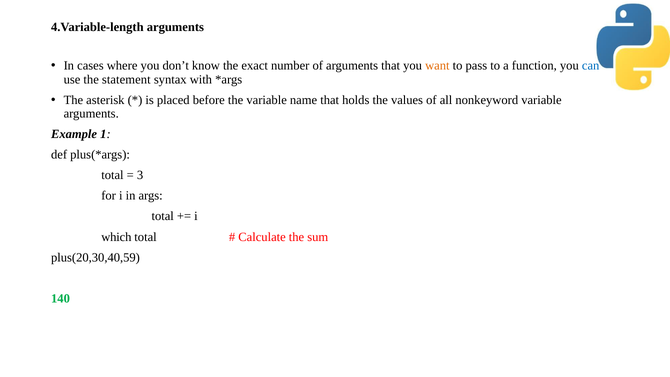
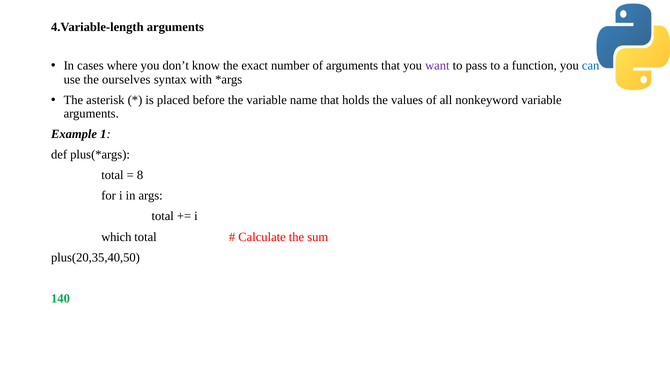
want colour: orange -> purple (437, 66)
statement: statement -> ourselves (126, 79)
3: 3 -> 8 (140, 175)
plus(20,30,40,59: plus(20,30,40,59 -> plus(20,35,40,50 (95, 257)
